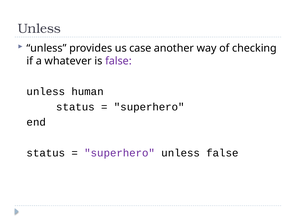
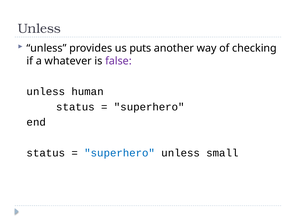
case: case -> puts (140, 48)
superhero colour: purple -> blue (120, 153)
unless false: false -> small (222, 153)
